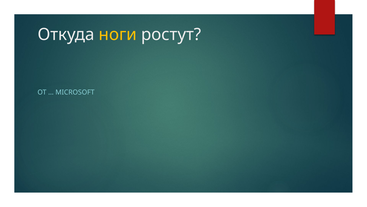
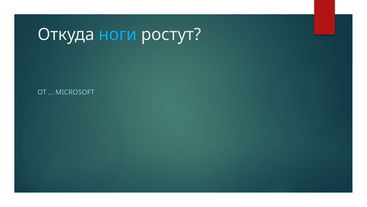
ноги colour: yellow -> light blue (118, 35)
